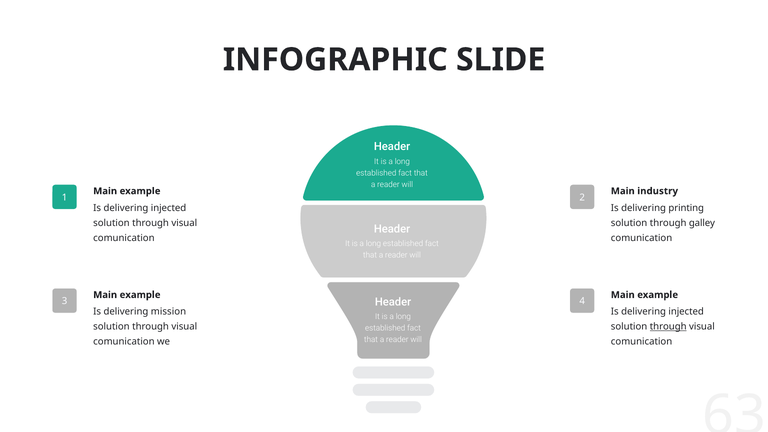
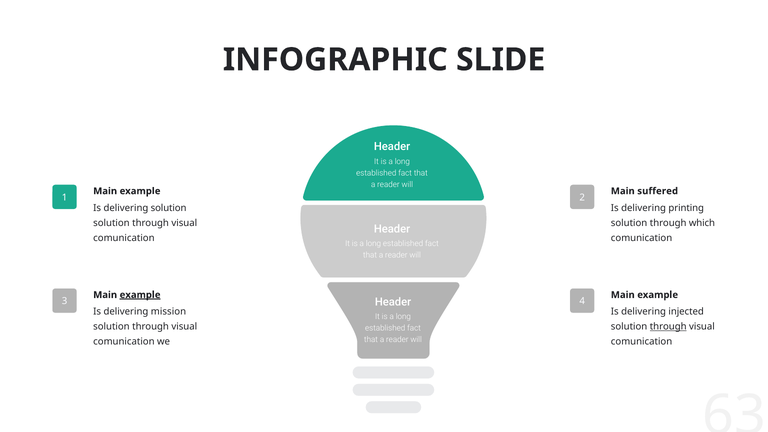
industry: industry -> suffered (658, 191)
injected: injected -> solution (169, 208)
galley: galley -> which (702, 223)
example underline: none -> present (140, 295)
